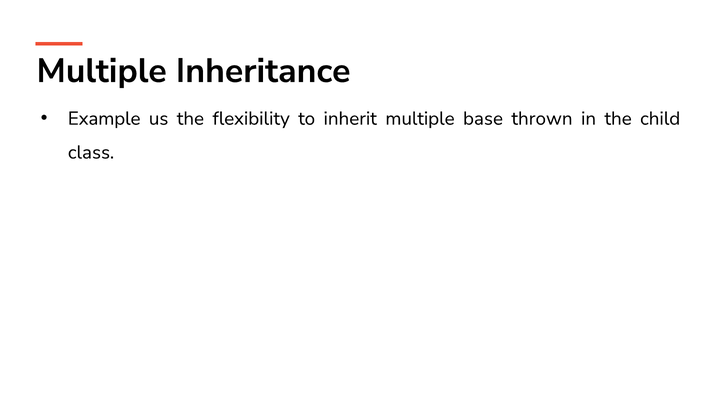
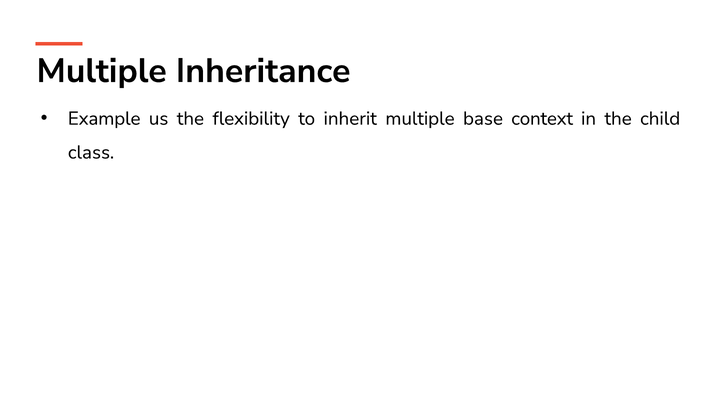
thrown: thrown -> context (542, 119)
